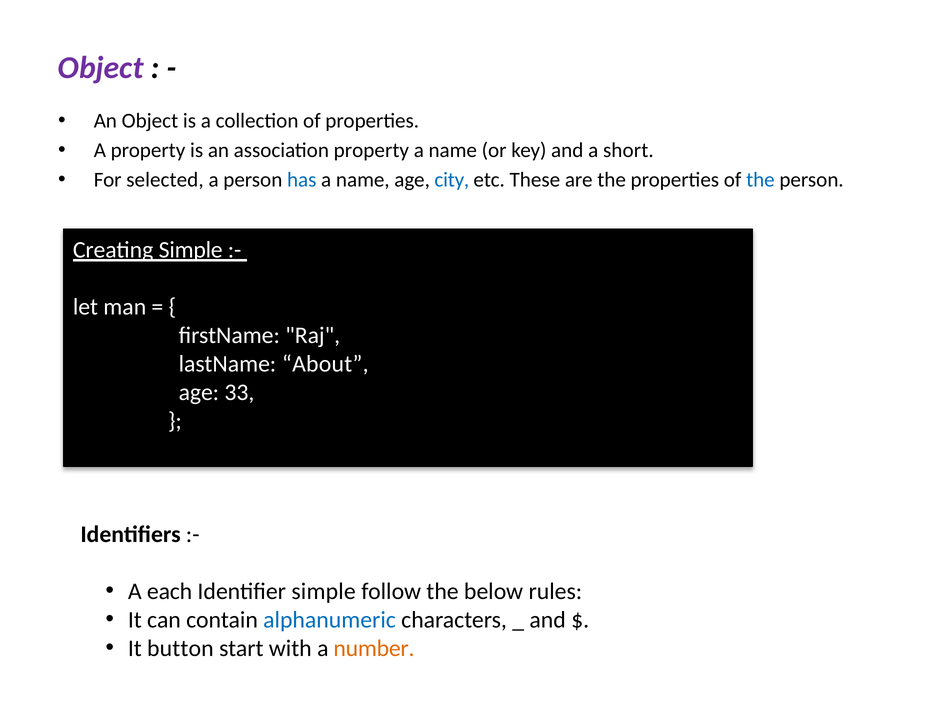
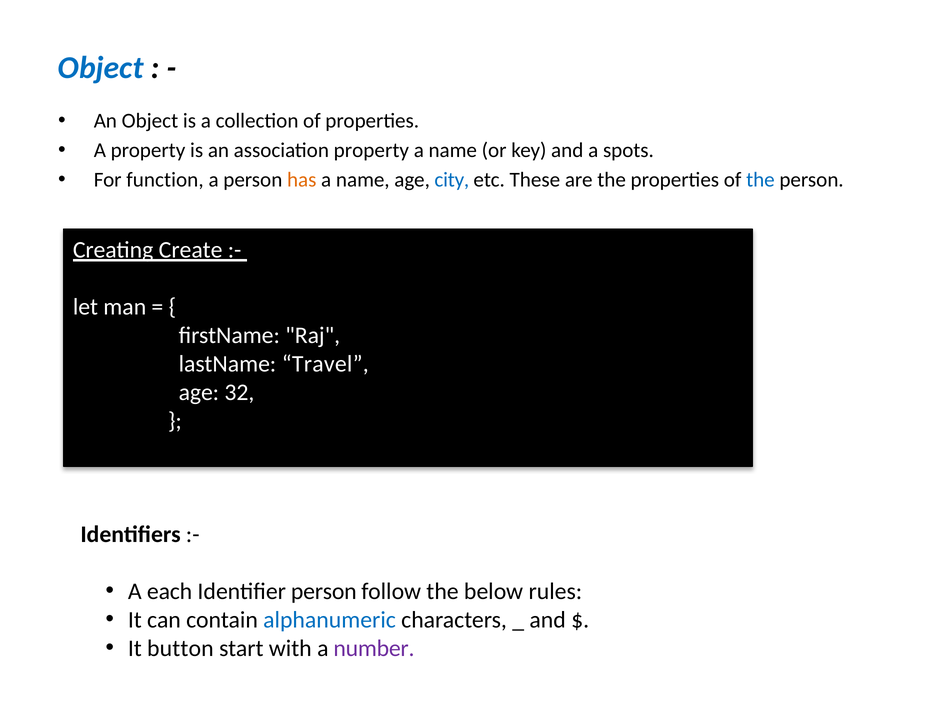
Object colour: purple -> blue (101, 68)
short: short -> spots (628, 150)
selected: selected -> function (165, 180)
has colour: blue -> orange (302, 180)
Creating Simple: Simple -> Create (191, 250)
About: About -> Travel (325, 364)
33: 33 -> 32 (239, 393)
Identifier simple: simple -> person (324, 592)
number colour: orange -> purple (374, 649)
